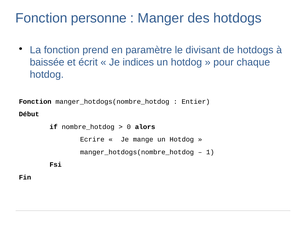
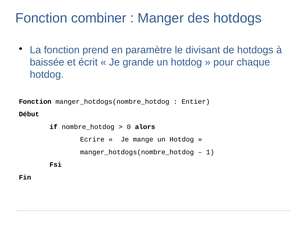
personne: personne -> combiner (99, 18)
indices: indices -> grande (138, 62)
